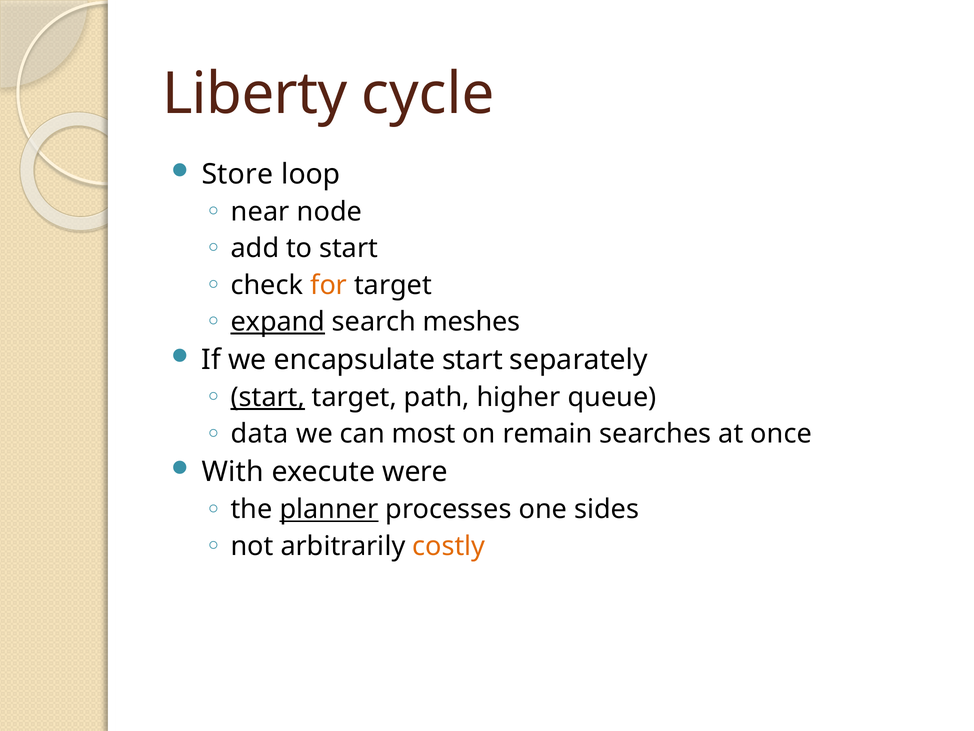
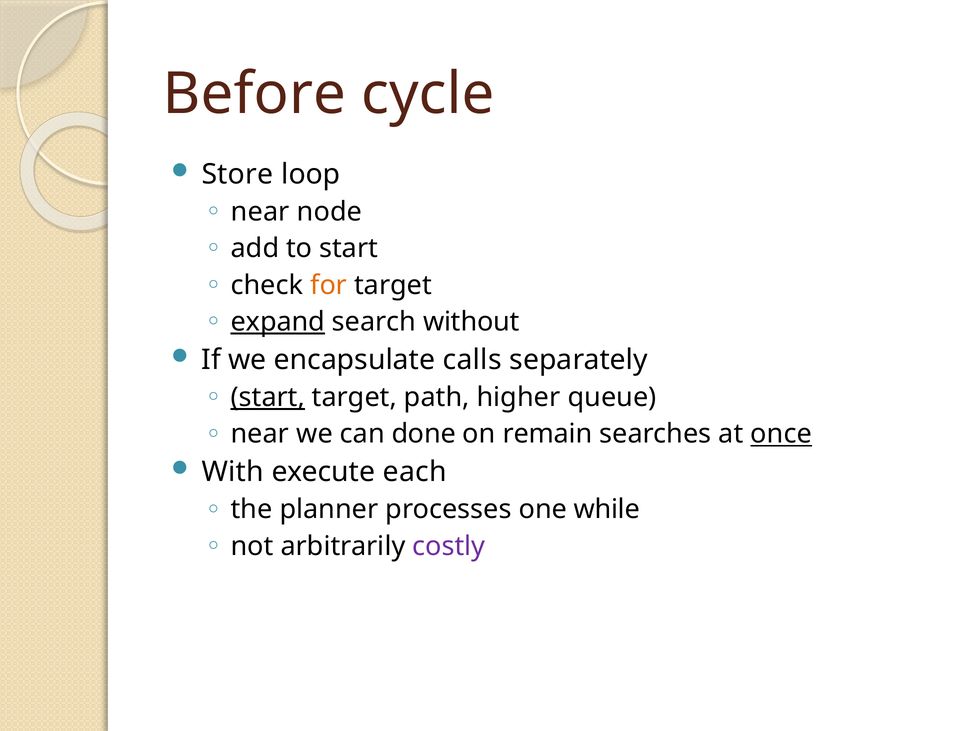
Liberty: Liberty -> Before (254, 94)
meshes: meshes -> without (471, 322)
encapsulate start: start -> calls (472, 360)
data: data -> near (260, 434)
most: most -> done (424, 434)
once underline: none -> present (781, 434)
were: were -> each (415, 472)
planner underline: present -> none (329, 509)
sides: sides -> while (607, 509)
costly colour: orange -> purple (449, 546)
